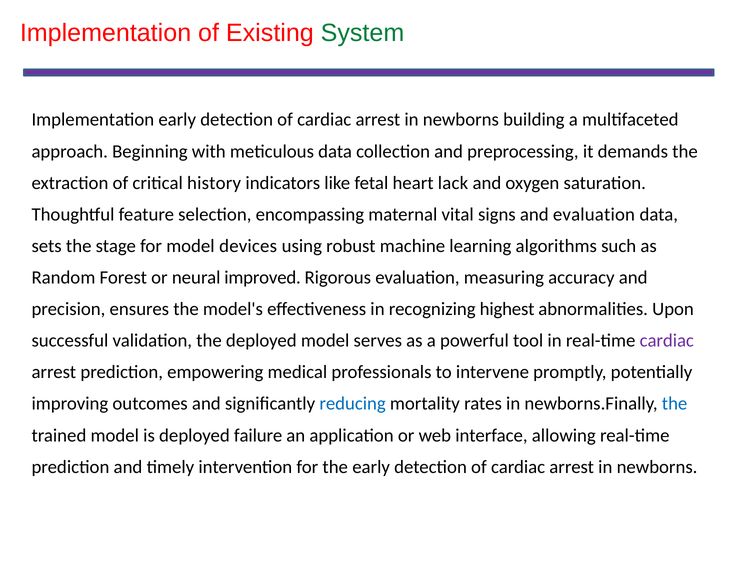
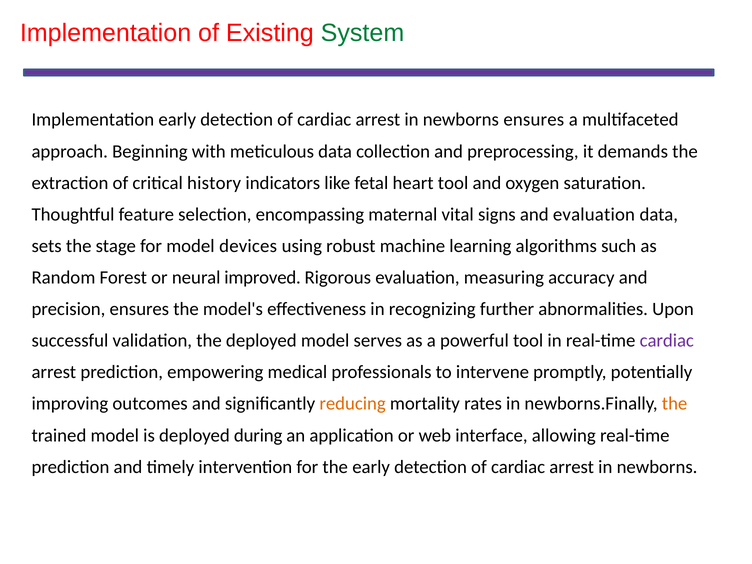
newborns building: building -> ensures (534, 120)
heart lack: lack -> tool (453, 183)
highest: highest -> further (507, 309)
reducing colour: blue -> orange (353, 404)
the colour: blue -> orange (675, 404)
failure: failure -> during (258, 435)
